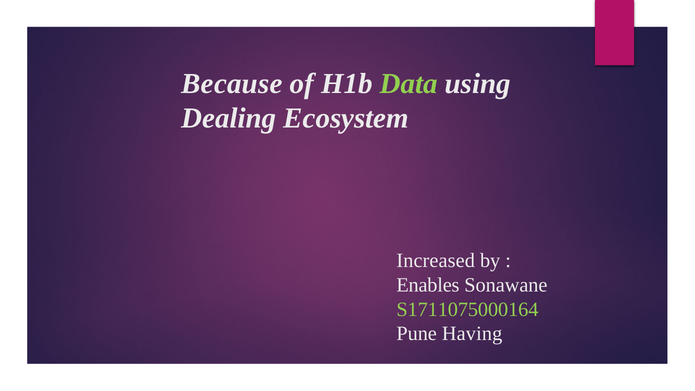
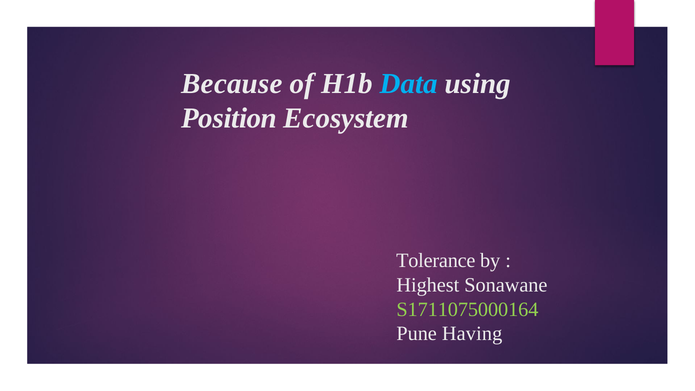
Data colour: light green -> light blue (409, 84)
Dealing: Dealing -> Position (229, 118)
Increased: Increased -> Tolerance (436, 261)
Enables: Enables -> Highest (428, 285)
